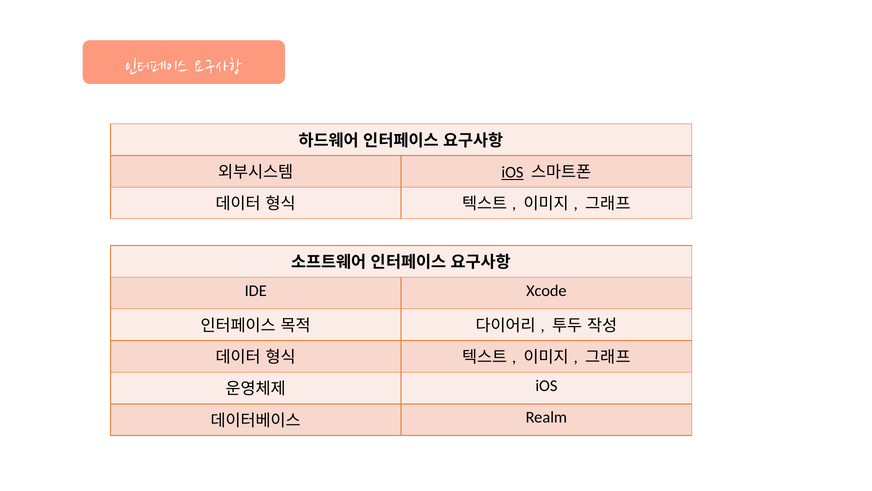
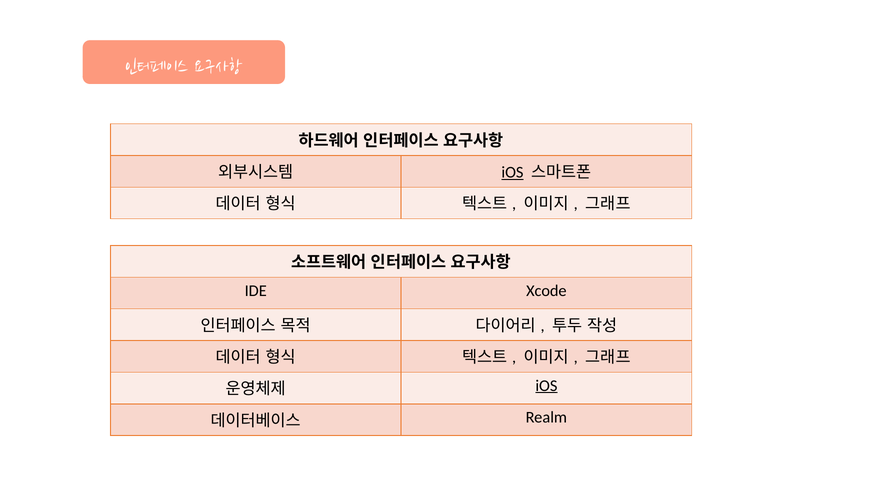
iOS underline: none -> present (546, 385)
